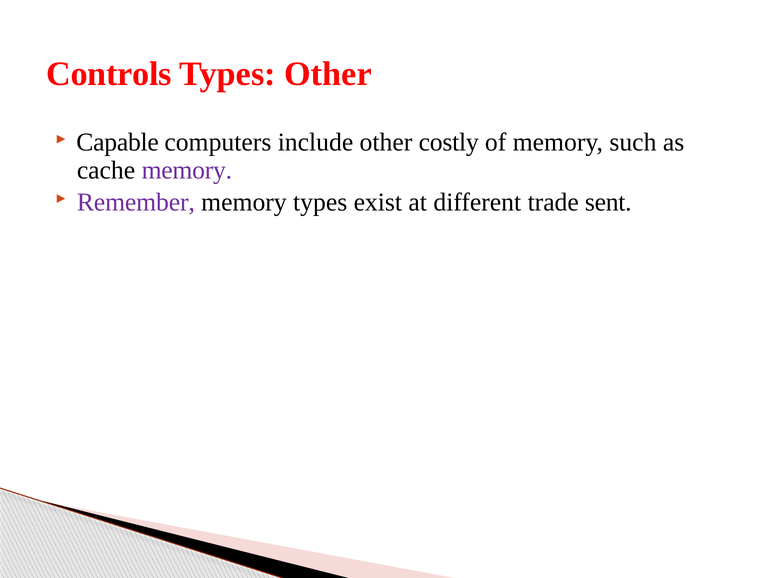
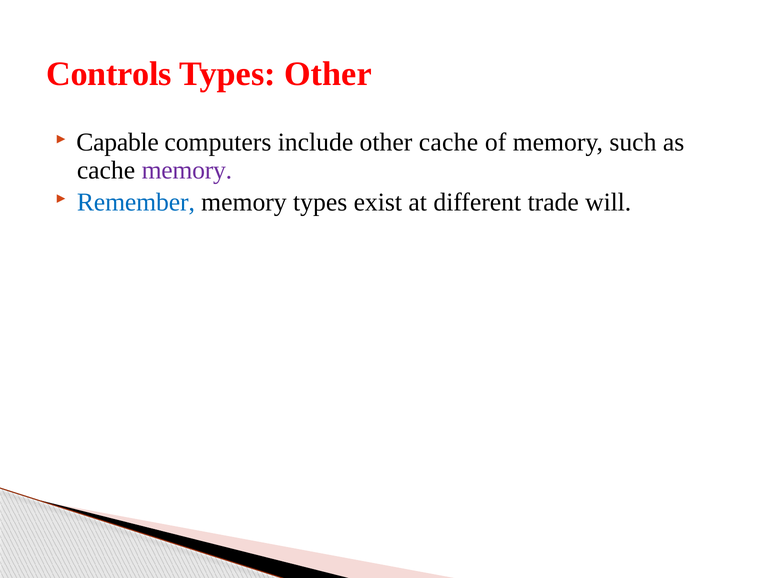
other costly: costly -> cache (449, 142)
Remember colour: purple -> blue (136, 202)
sent: sent -> will (608, 202)
